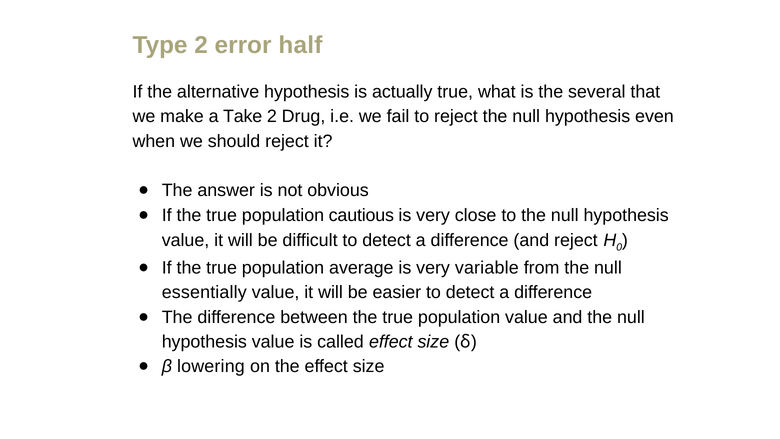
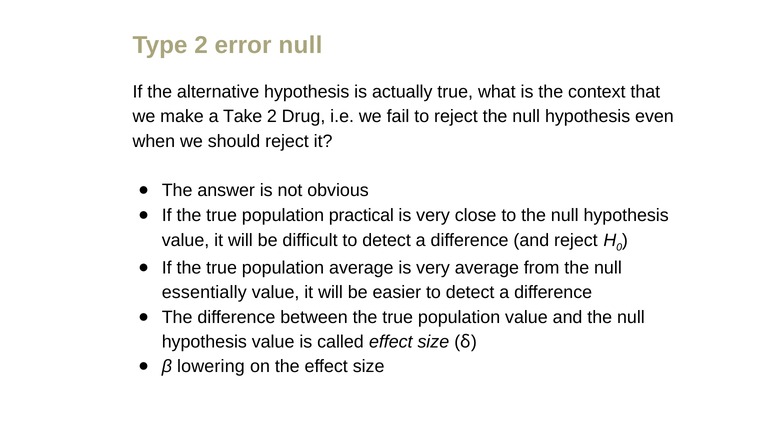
error half: half -> null (300, 45)
several: several -> context (597, 92)
cautious: cautious -> practical (361, 215)
very variable: variable -> average (487, 268)
